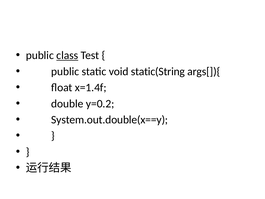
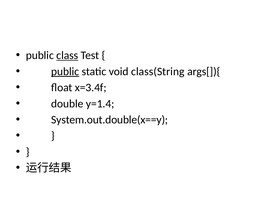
public underline: none -> present (65, 71)
static(String: static(String -> class(String (158, 71)
x=1.4f: x=1.4f -> x=3.4f (91, 87)
y=0.2: y=0.2 -> y=1.4 (100, 104)
